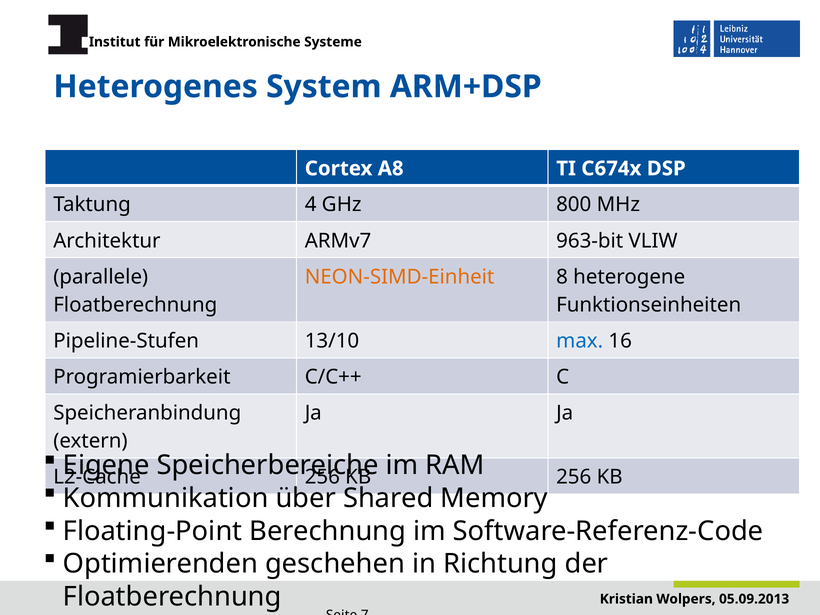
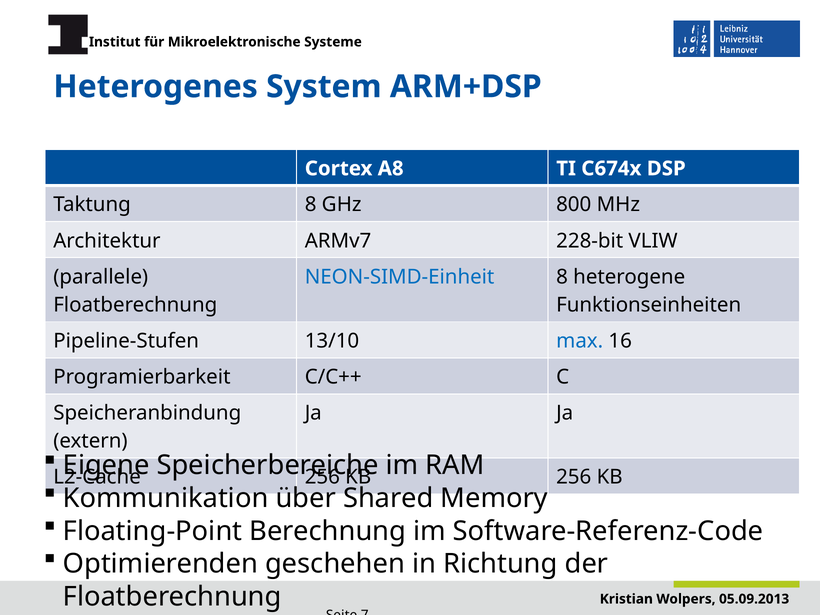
Taktung 4: 4 -> 8 (311, 205)
963-bit: 963-bit -> 228-bit (590, 241)
NEON-SIMD-Einheit colour: orange -> blue (400, 277)
